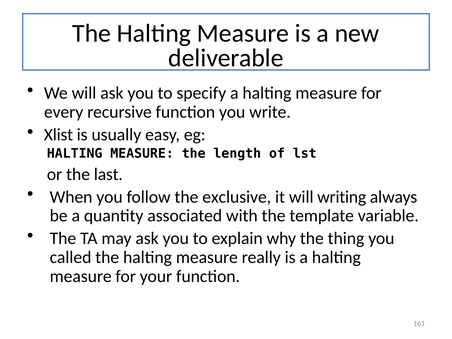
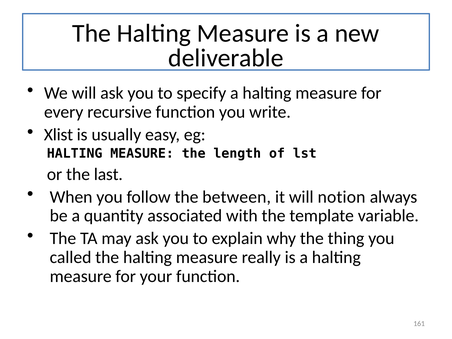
exclusive: exclusive -> between (237, 197)
writing: writing -> notion (342, 197)
